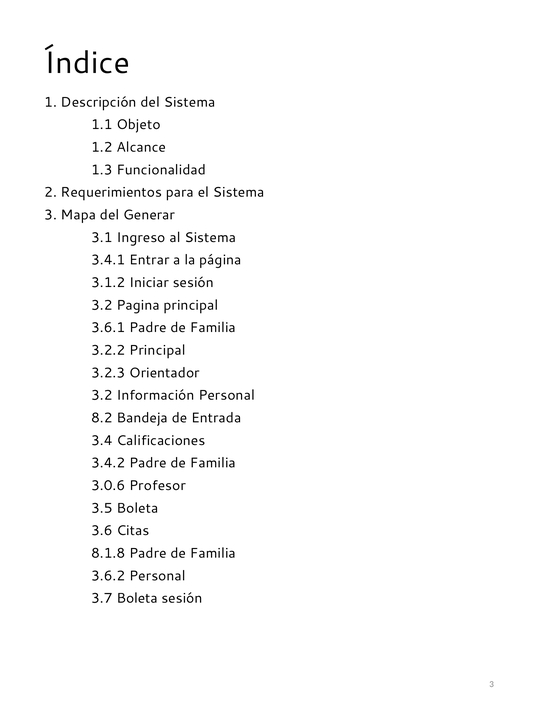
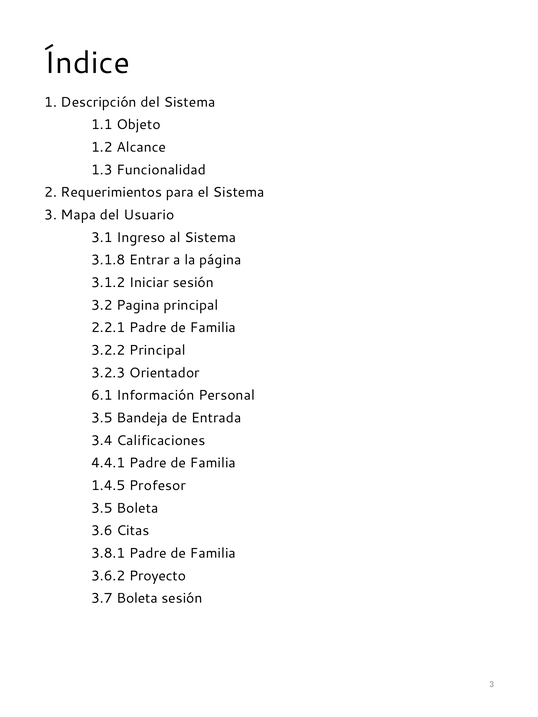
Generar: Generar -> Usuario (149, 215)
3.4.1: 3.4.1 -> 3.1.8 (108, 260)
3.6.1: 3.6.1 -> 2.2.1 (108, 328)
3.2: 3.2 -> 6.1 (102, 396)
8.2: 8.2 -> 3.5 (102, 418)
3.4.2: 3.4.2 -> 4.4.1 (108, 463)
3.0.6: 3.0.6 -> 1.4.5 (108, 486)
8.1.8: 8.1.8 -> 3.8.1 (108, 554)
3.6.2 Personal: Personal -> Proyecto (158, 576)
